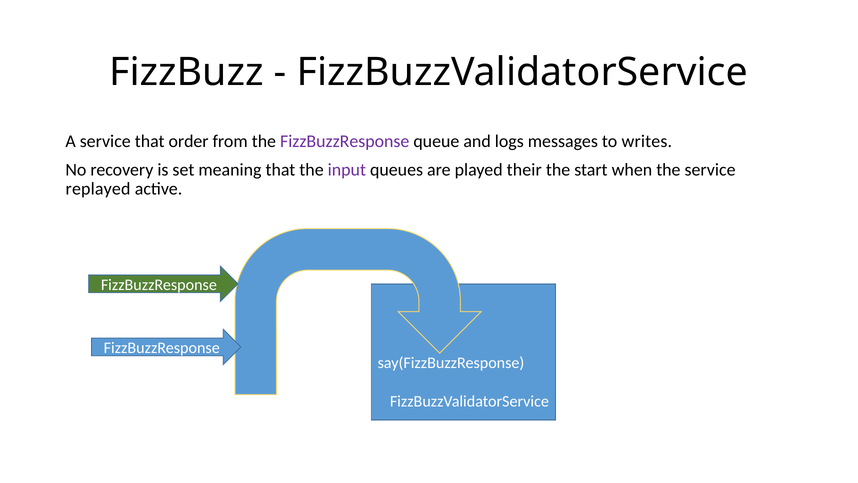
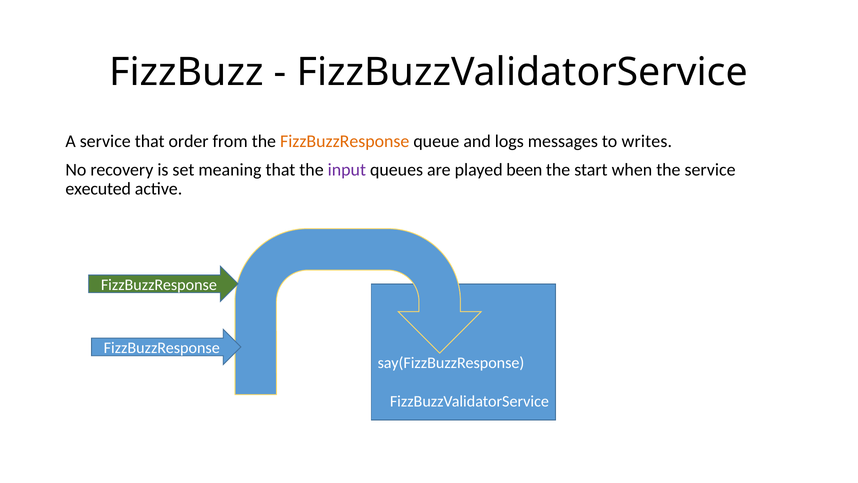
FizzBuzzResponse colour: purple -> orange (345, 141)
their: their -> been (524, 170)
replayed: replayed -> executed (98, 189)
